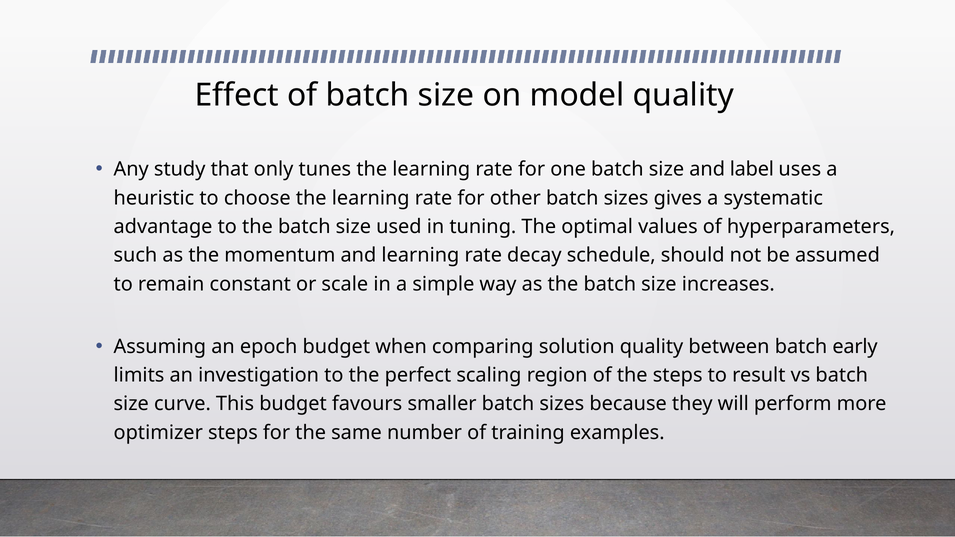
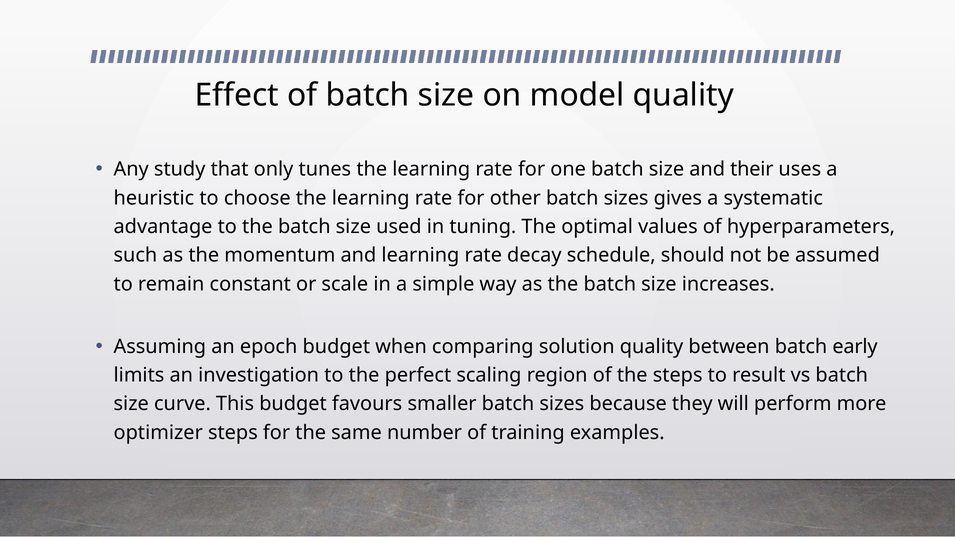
label: label -> their (752, 169)
